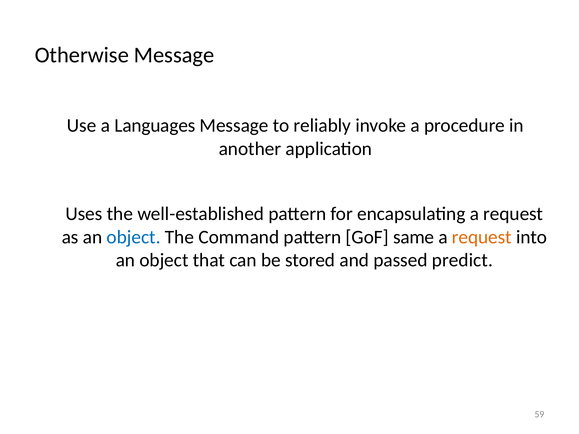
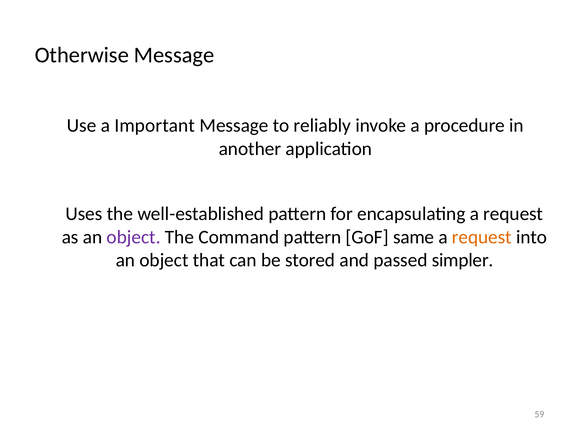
Languages: Languages -> Important (155, 126)
object colour: blue -> purple (134, 237)
predict: predict -> simpler (463, 260)
